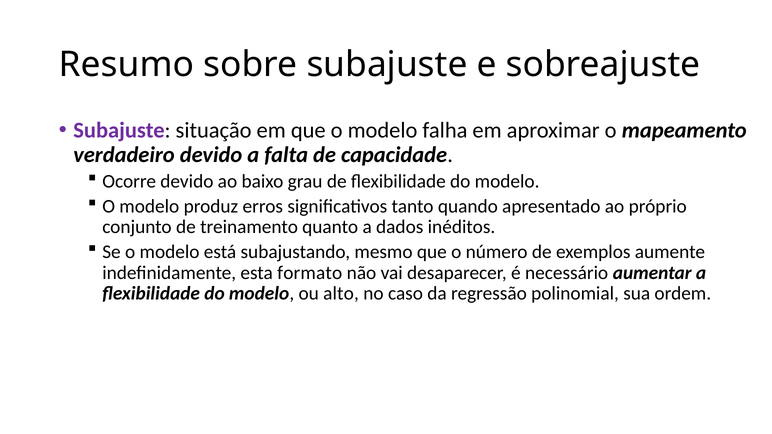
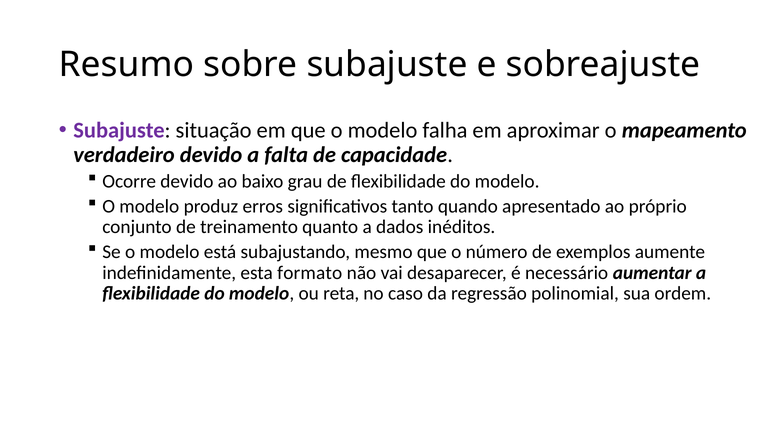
alto: alto -> reta (341, 294)
